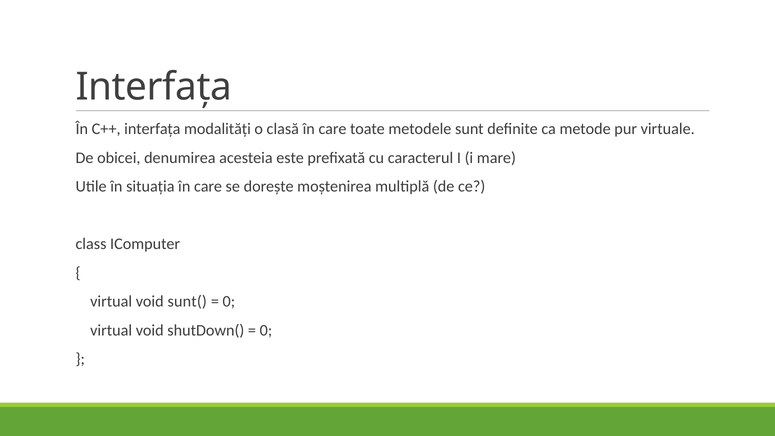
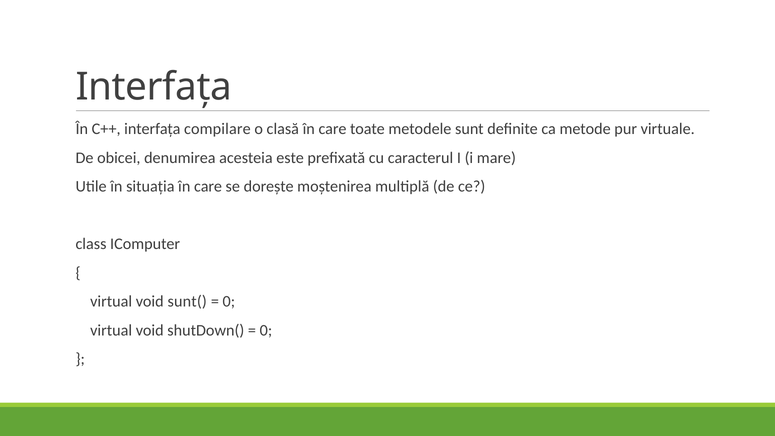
modalități: modalități -> compilare (217, 129)
